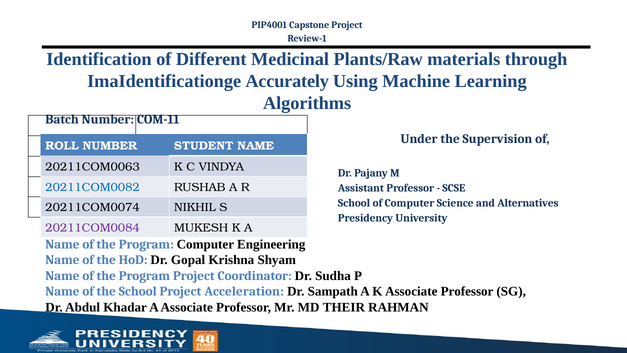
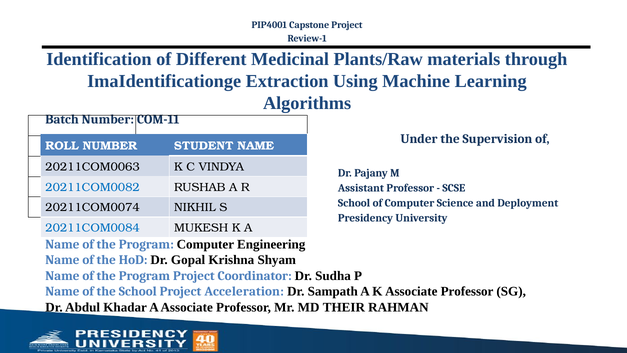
Accurately: Accurately -> Extraction (287, 81)
Alternatives: Alternatives -> Deployment (528, 203)
20211COM0084 colour: purple -> blue (93, 228)
